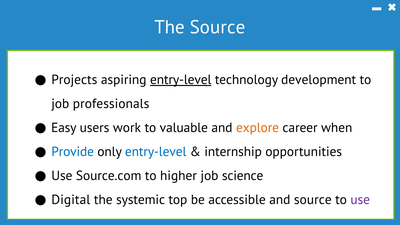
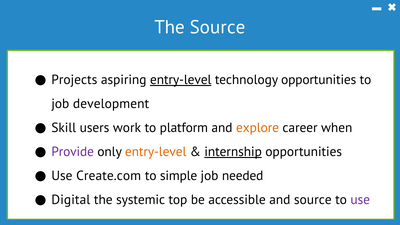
technology development: development -> opportunities (319, 80)
professionals: professionals -> development (111, 104)
Easy: Easy -> Skill (64, 128)
valuable: valuable -> platform (184, 128)
Provide colour: blue -> purple (73, 152)
entry-level colour: blue -> orange (156, 152)
internship underline: none -> present (233, 152)
Source.com: Source.com -> Create.com (109, 176)
higher: higher -> simple (179, 176)
science: science -> needed (243, 176)
